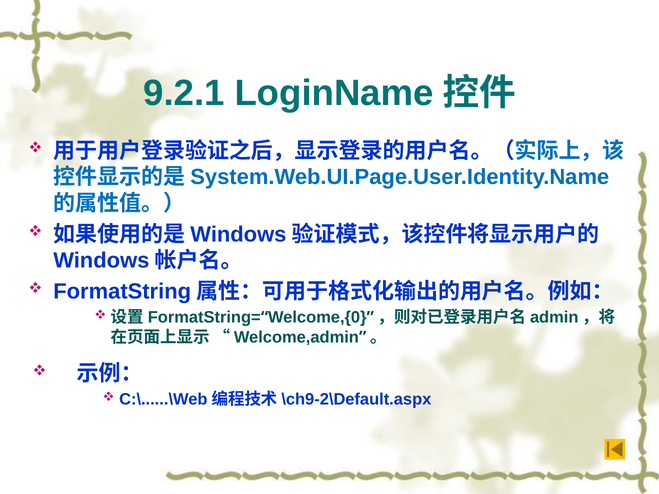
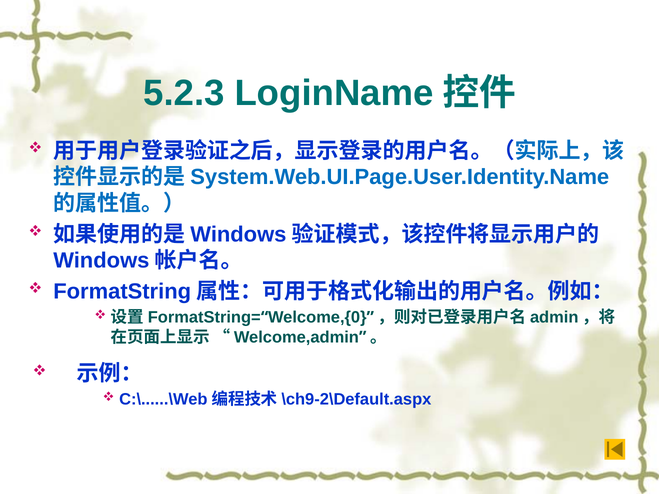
9.2.1: 9.2.1 -> 5.2.3 (184, 93)
